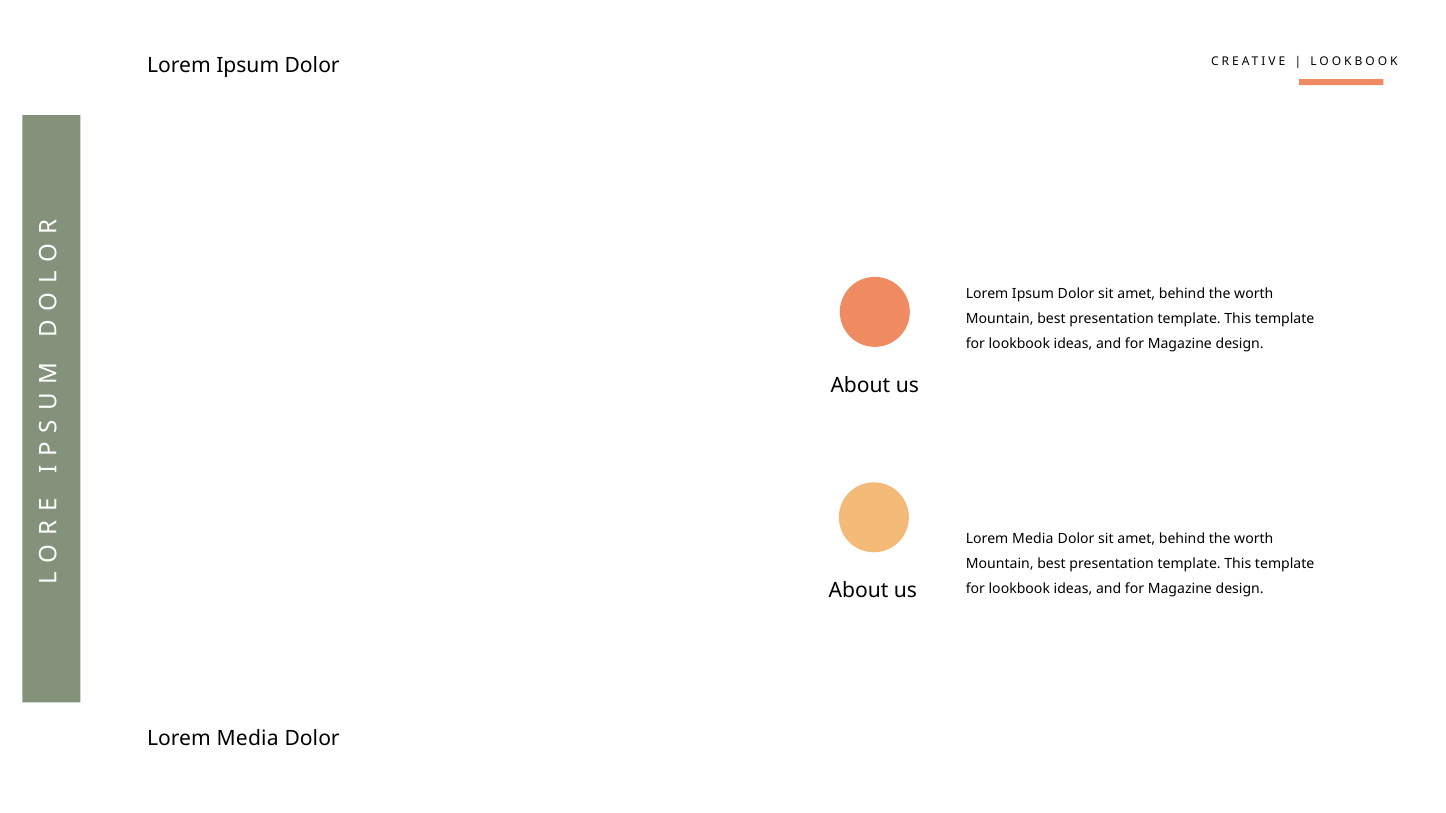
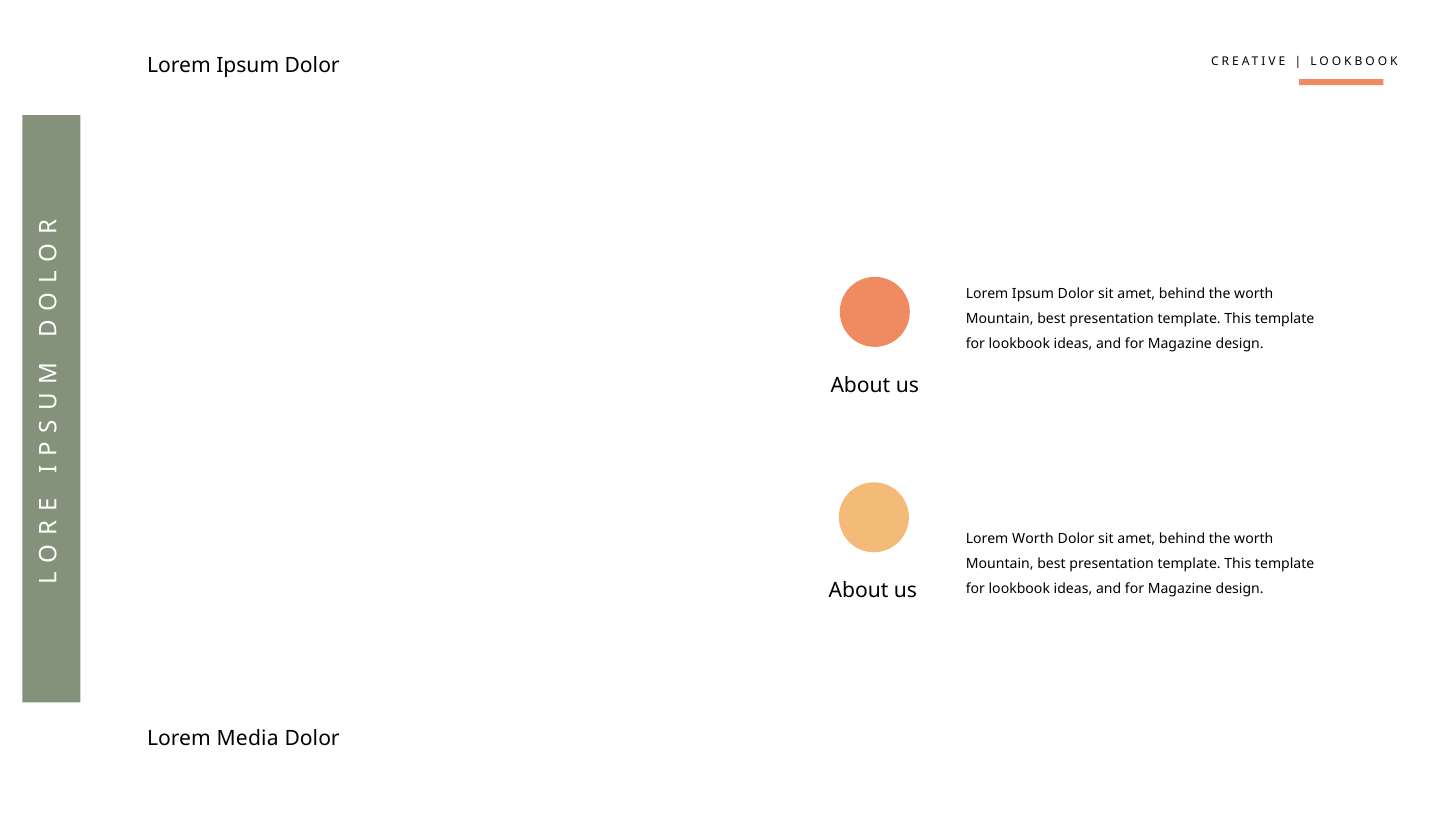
Media: Media -> Worth (1033, 539)
